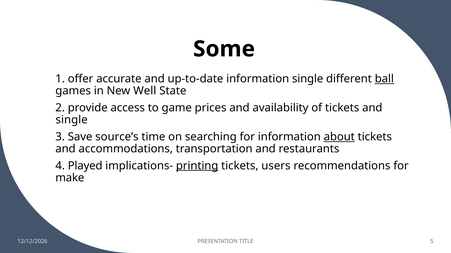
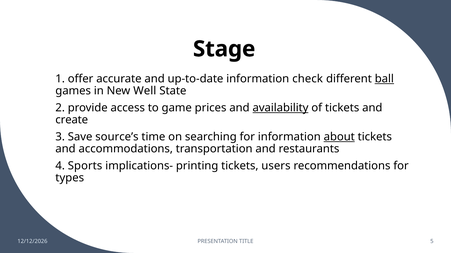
Some: Some -> Stage (224, 49)
information single: single -> check (308, 79)
availability underline: none -> present (280, 108)
single: single -> create (72, 120)
Played: Played -> Sports (85, 166)
printing underline: present -> none (197, 166)
make: make -> types (70, 178)
